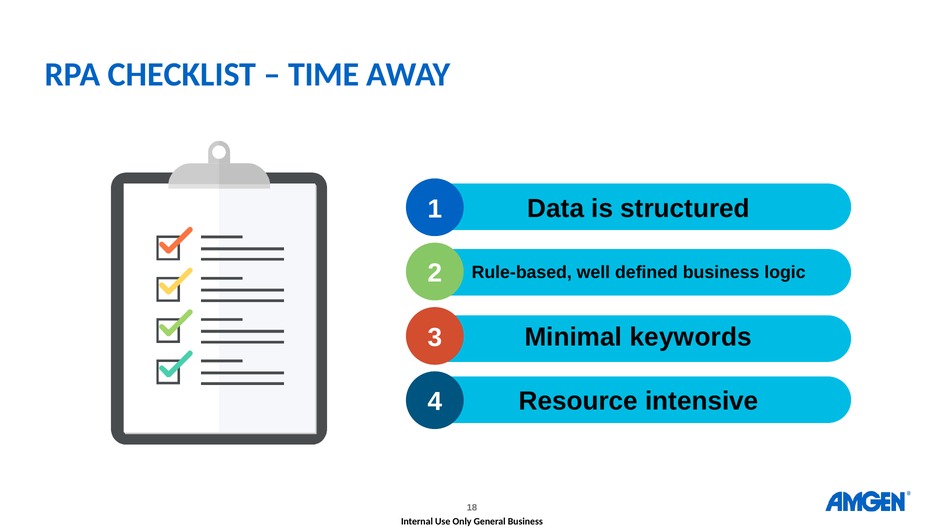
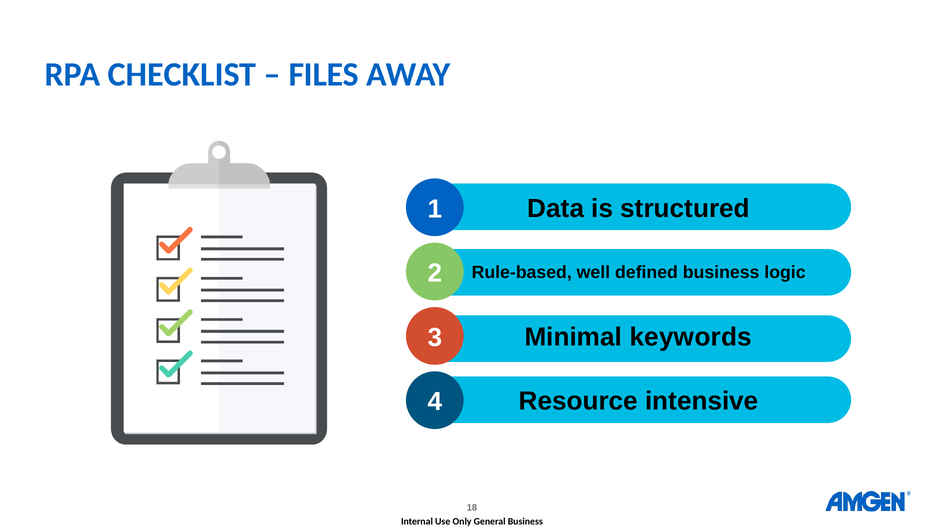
TIME: TIME -> FILES (324, 75)
